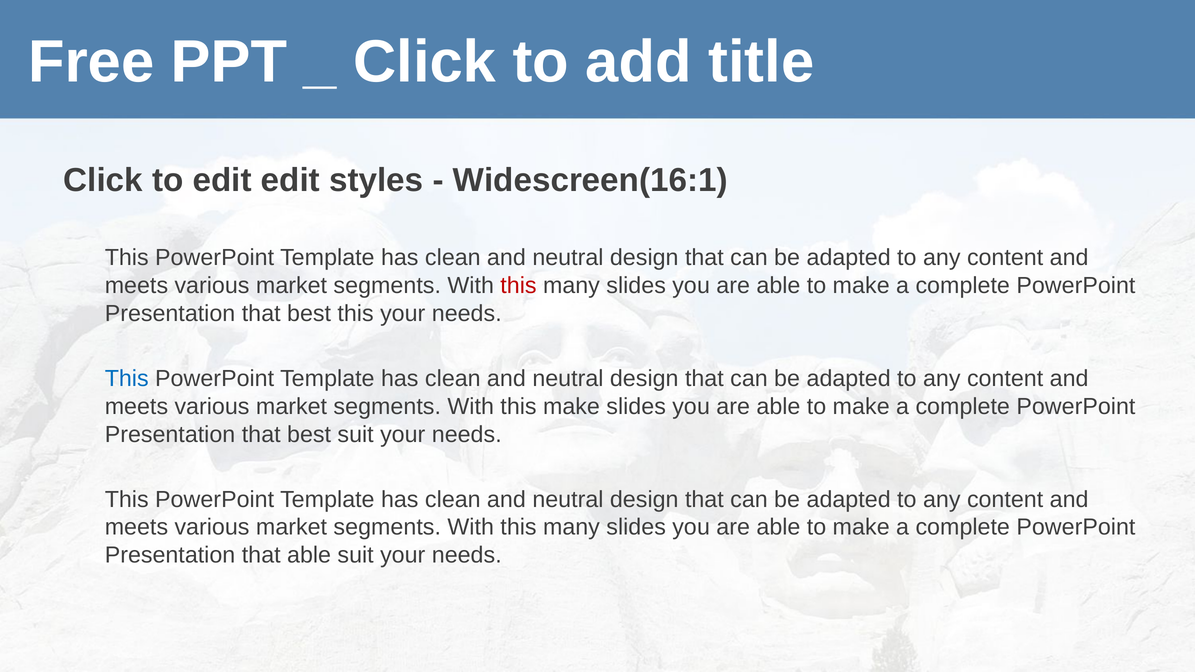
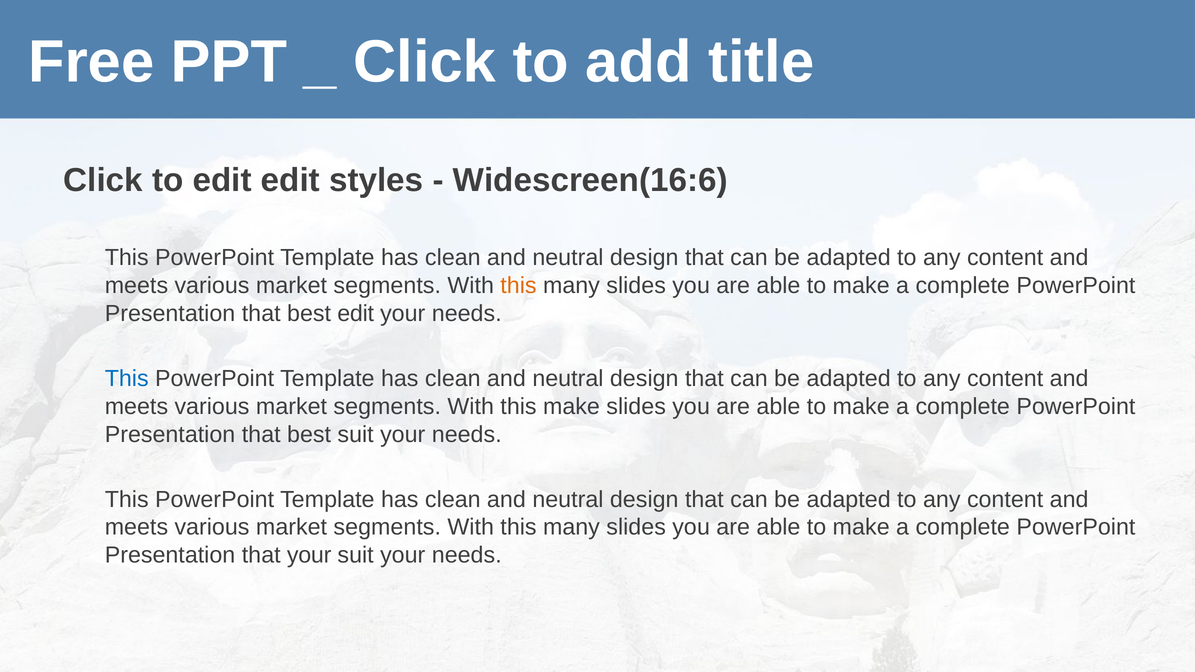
Widescreen(16:1: Widescreen(16:1 -> Widescreen(16:6 (590, 180)
this colour: red -> orange (518, 286)
best this: this -> edit (356, 314)
that able: able -> your (309, 555)
